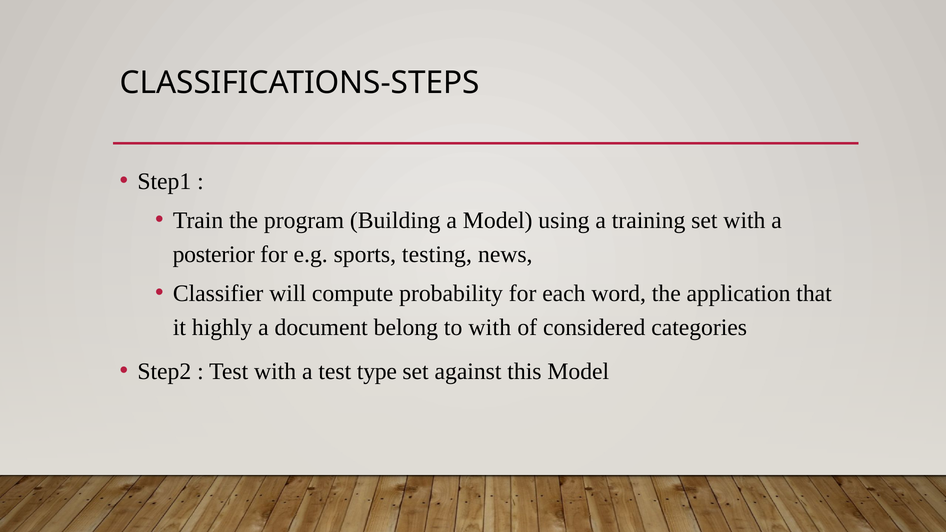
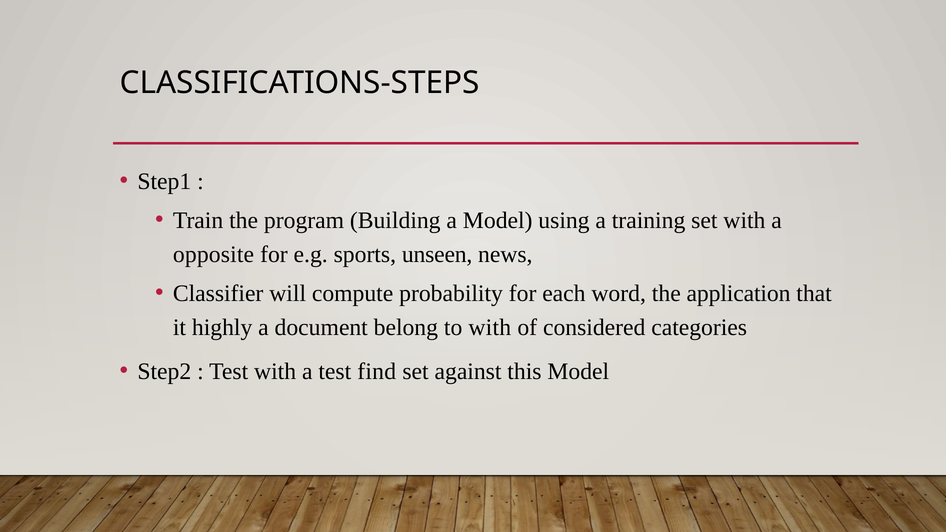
posterior: posterior -> opposite (214, 254)
testing: testing -> unseen (437, 254)
type: type -> find (377, 371)
